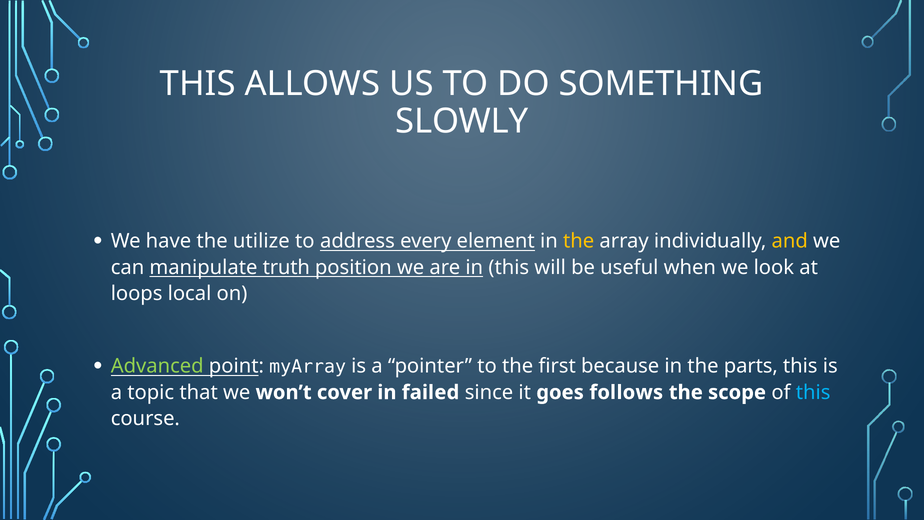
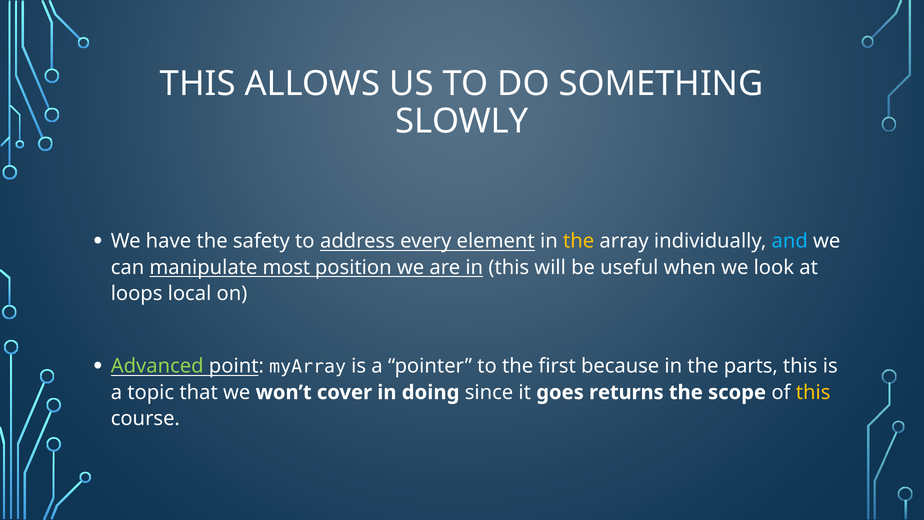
utilize: utilize -> safety (261, 241)
and colour: yellow -> light blue (790, 241)
truth: truth -> most (286, 267)
failed: failed -> doing (431, 392)
follows: follows -> returns (626, 392)
this colour: light blue -> yellow (813, 392)
